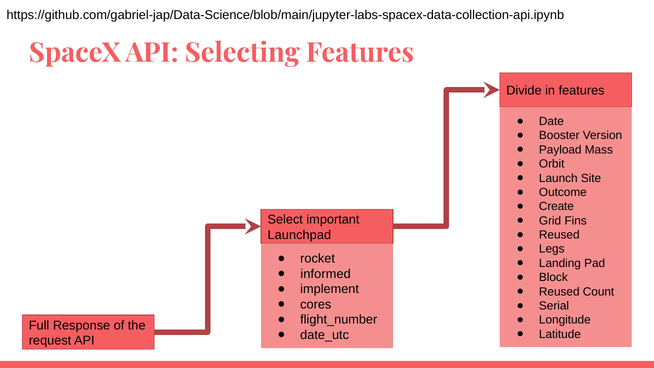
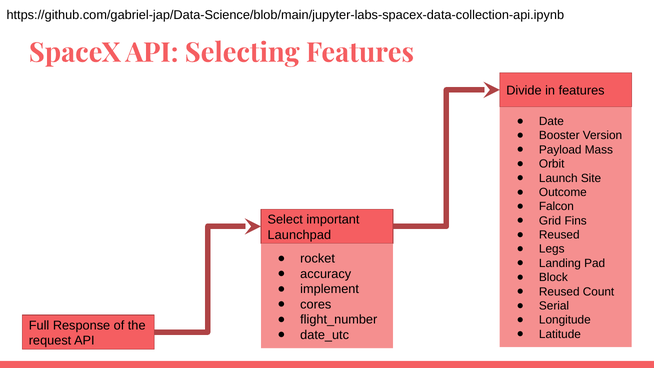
Create: Create -> Falcon (556, 206)
informed: informed -> accuracy (326, 274)
